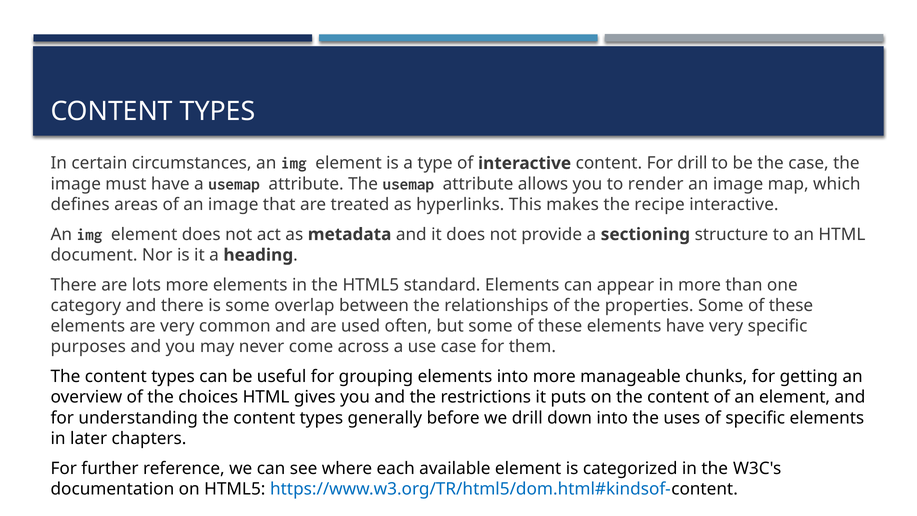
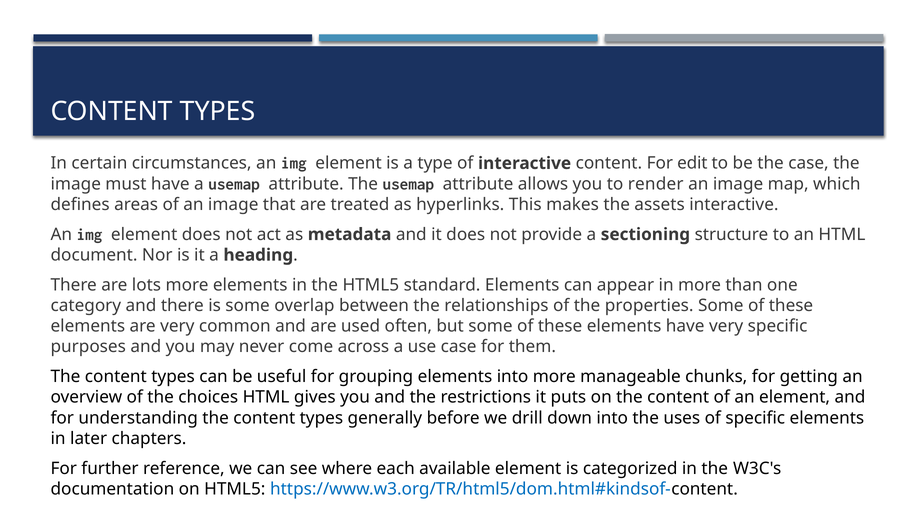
For drill: drill -> edit (692, 163)
recipe: recipe -> assets (660, 205)
